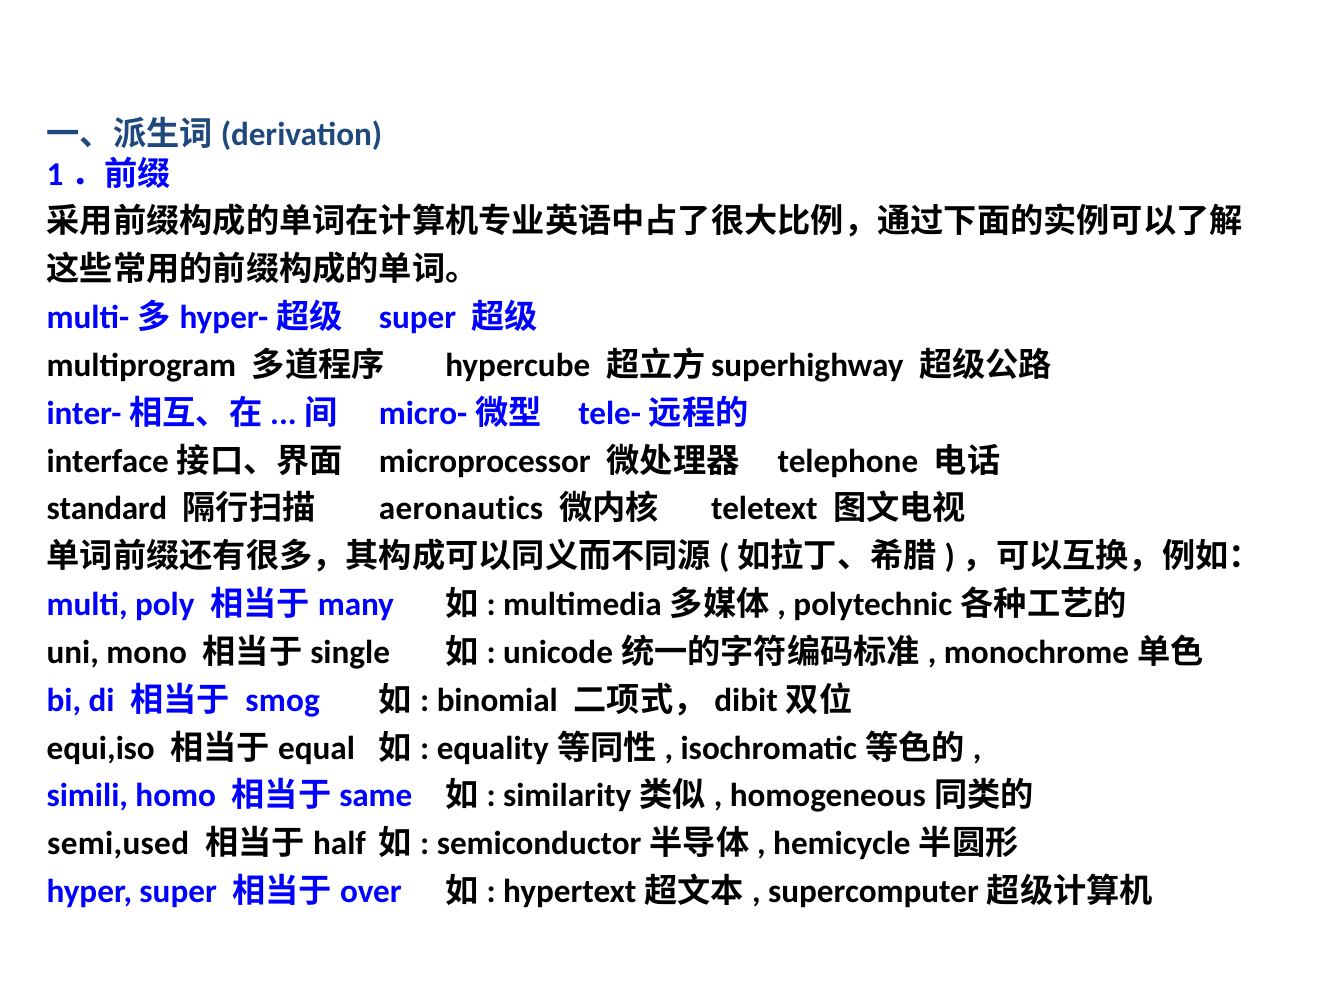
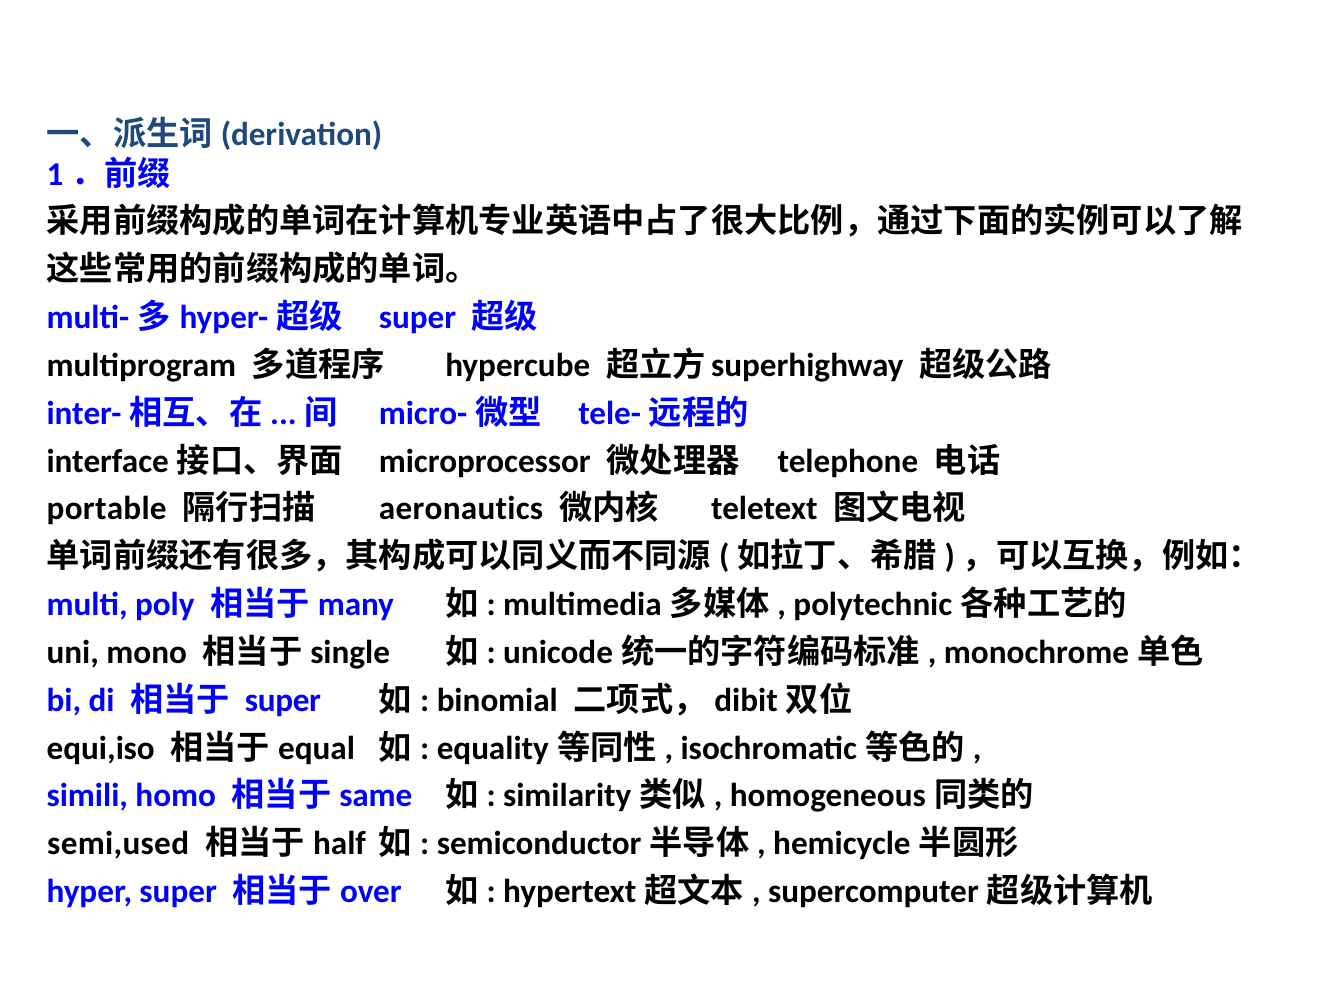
standard: standard -> portable (107, 509)
smog: smog -> super (283, 700)
